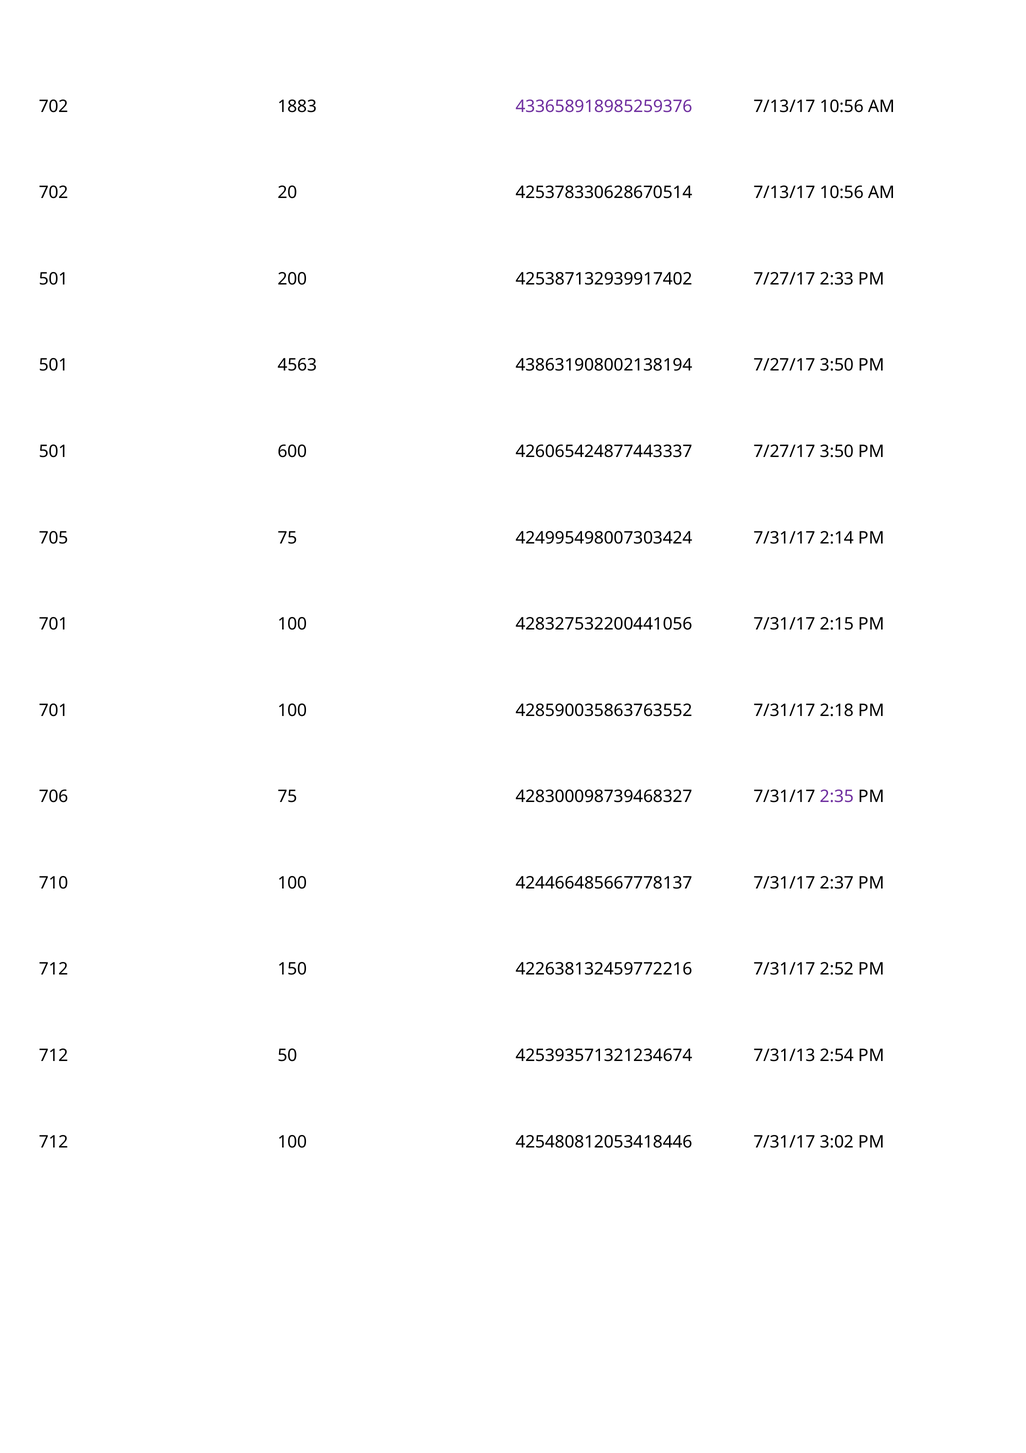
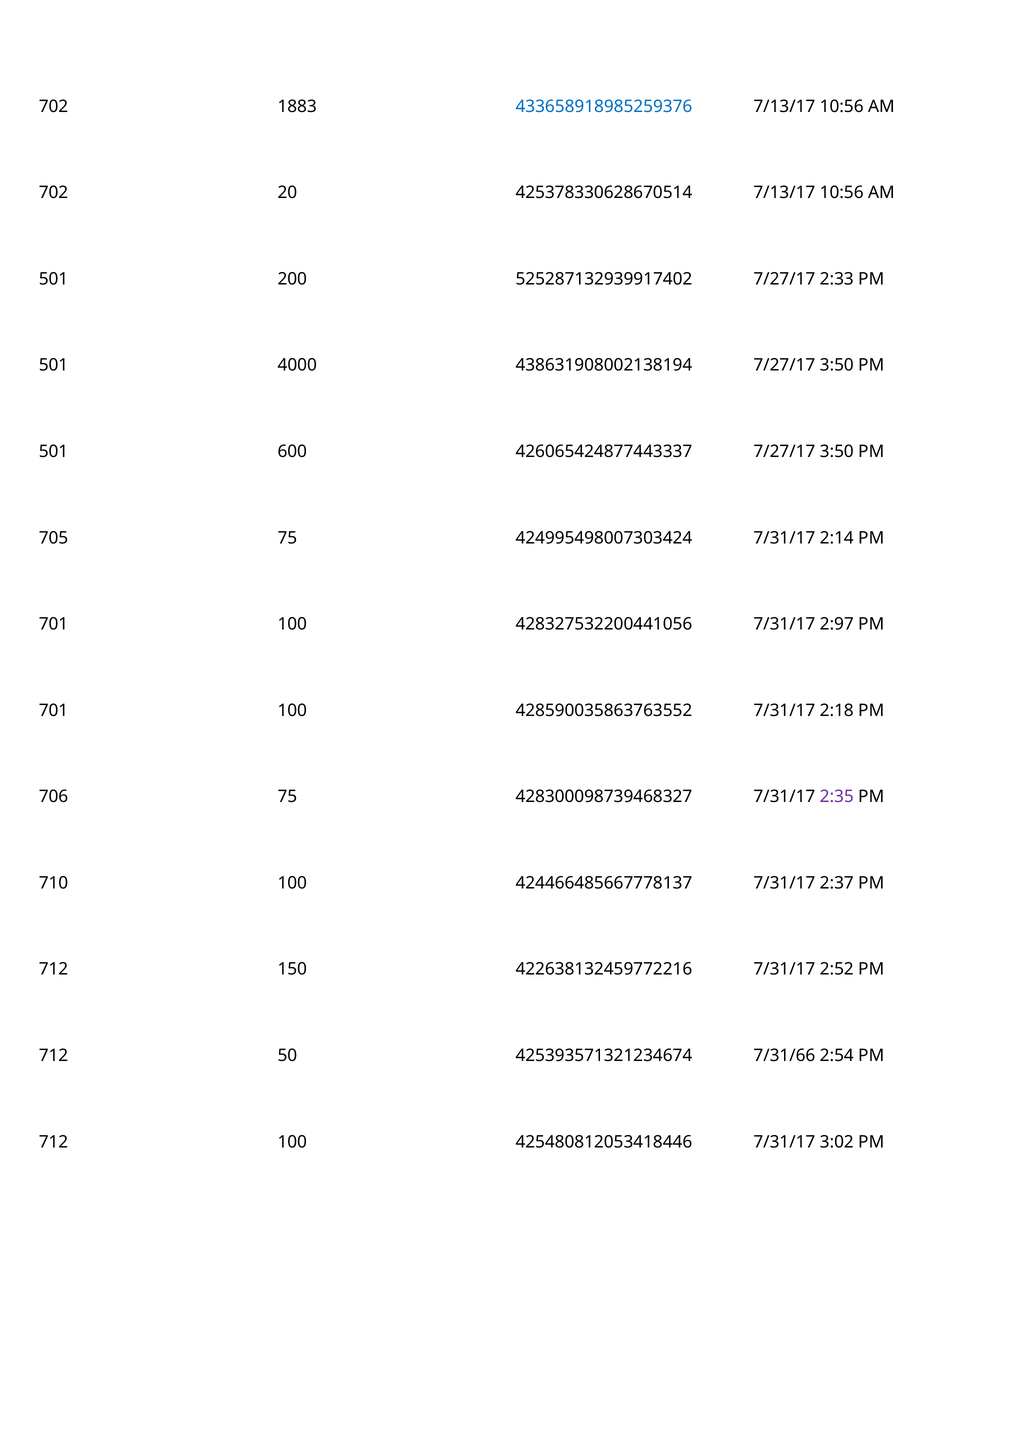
433658918985259376 colour: purple -> blue (604, 106)
425387132939917402: 425387132939917402 -> 525287132939917402 (604, 279)
4563: 4563 -> 4000 (297, 365)
2:15: 2:15 -> 2:97 (837, 624)
7/31/13: 7/31/13 -> 7/31/66 (784, 1055)
